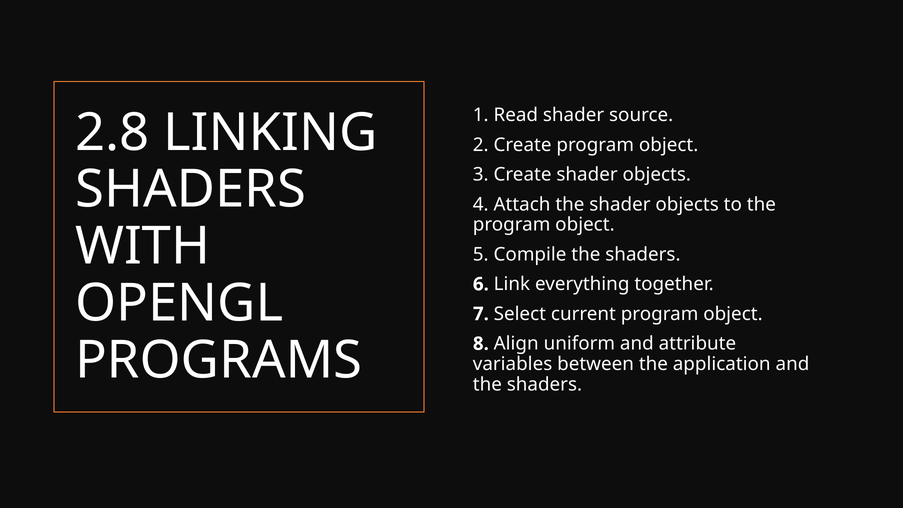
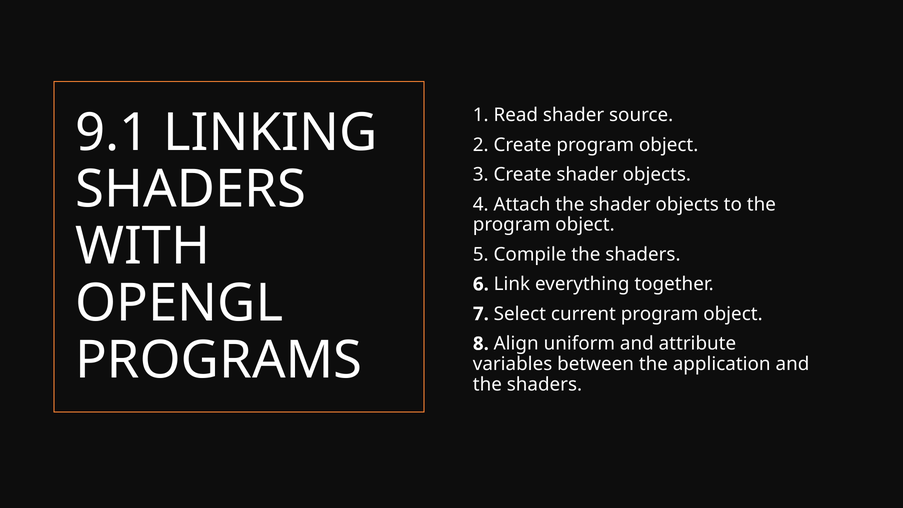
2.8: 2.8 -> 9.1 (112, 133)
